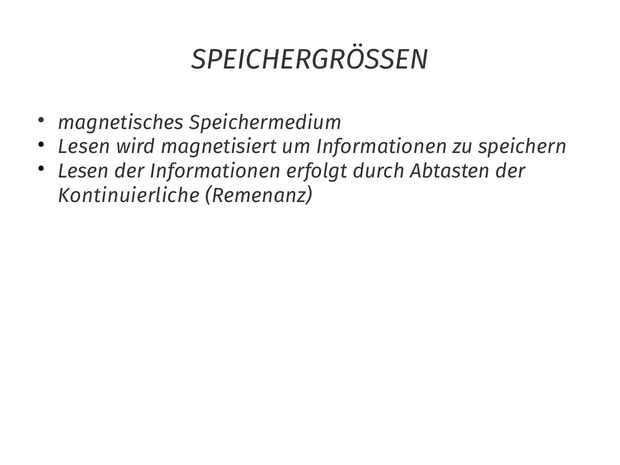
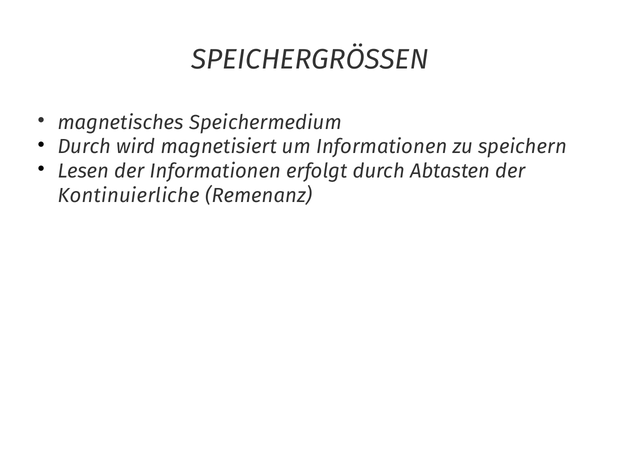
Lesen: Lesen -> Durch (84, 147)
